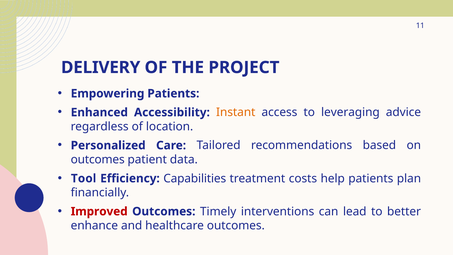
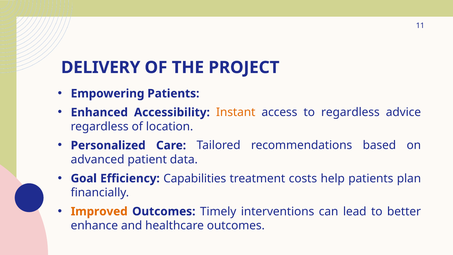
to leveraging: leveraging -> regardless (350, 112)
outcomes: outcomes -> advanced (98, 159)
Tool: Tool -> Goal (84, 178)
Improved colour: red -> orange (99, 211)
